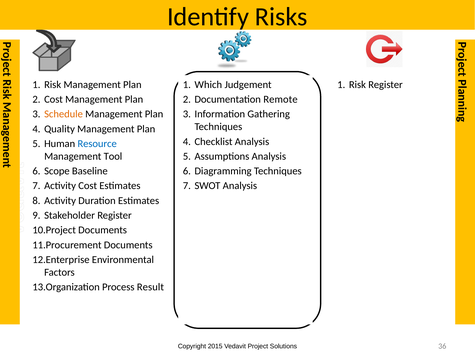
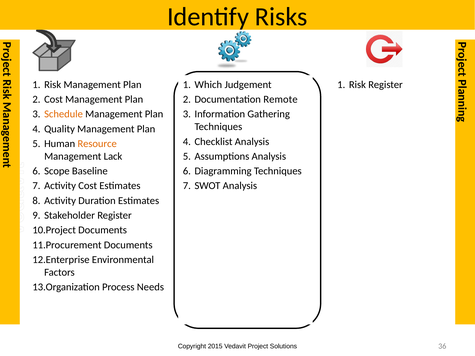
Resource colour: blue -> orange (97, 144)
Tool: Tool -> Lack (113, 156)
Result: Result -> Needs (150, 287)
